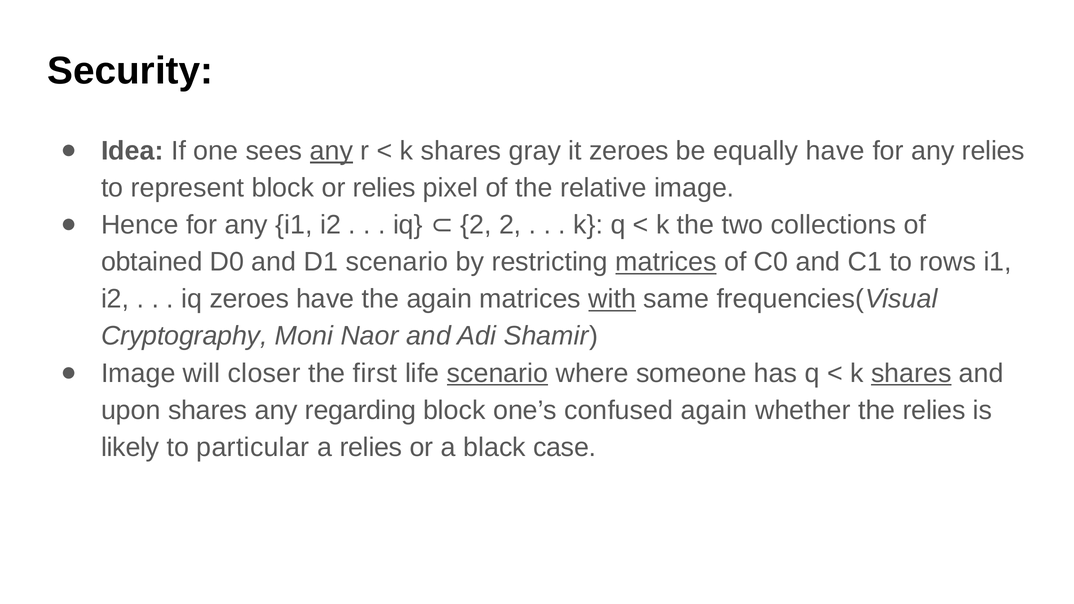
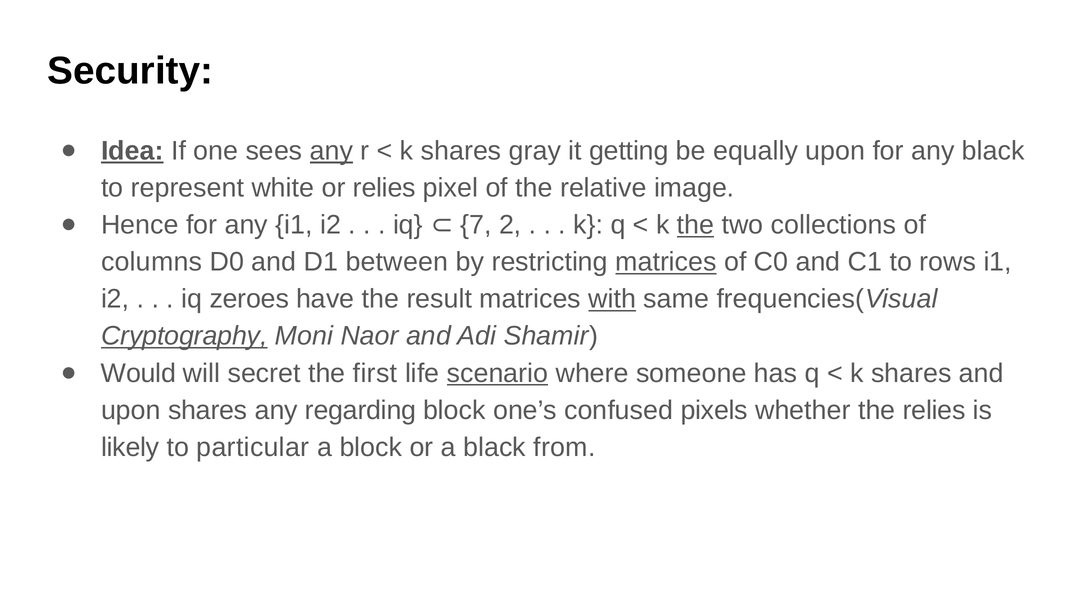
Idea underline: none -> present (132, 151)
it zeroes: zeroes -> getting (629, 151)
equally have: have -> upon (835, 151)
any relies: relies -> black (993, 151)
represent block: block -> white (283, 188)
iq 2: 2 -> 7 (476, 225)
the underline: none -> present (696, 225)
obtained: obtained -> columns (152, 262)
D1 scenario: scenario -> between (397, 262)
the again: again -> result (439, 299)
Cryptography underline: none -> present (184, 336)
Image: Image -> Would (138, 373)
closer: closer -> secret (264, 373)
shares underline: present -> none (911, 373)
confused again: again -> pixels (714, 410)
a relies: relies -> block (371, 447)
case: case -> from (564, 447)
